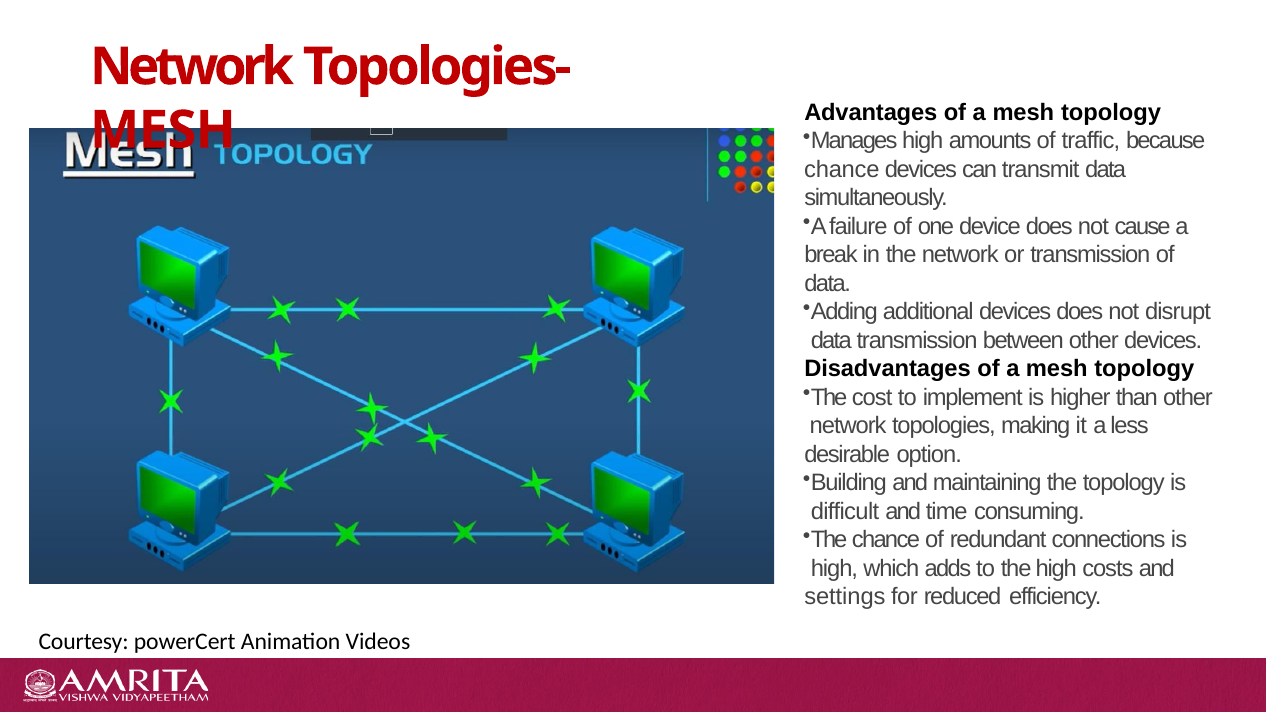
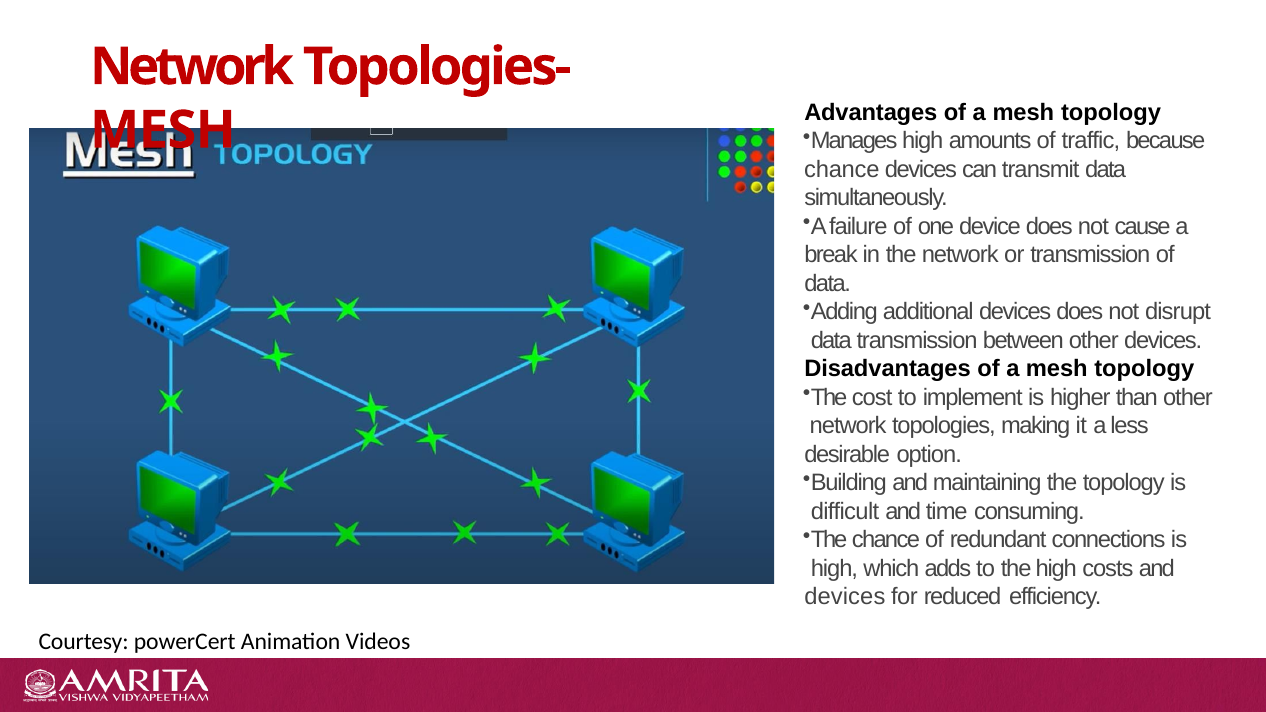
settings: settings -> devices (845, 597)
